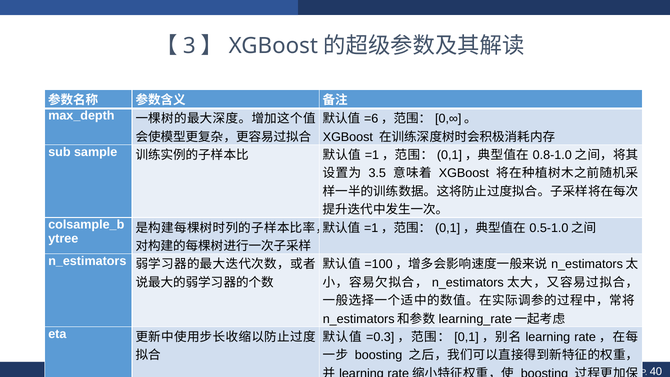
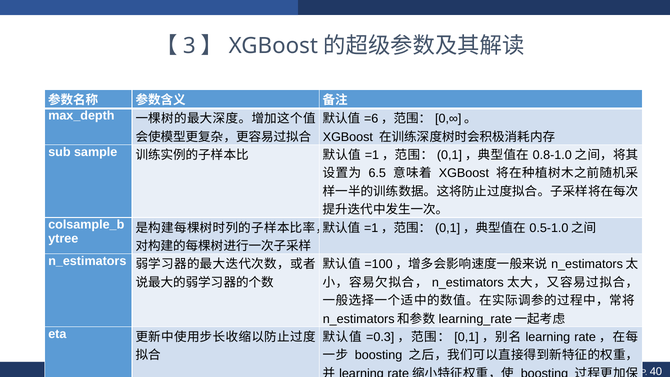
3.5: 3.5 -> 6.5 (377, 173)
